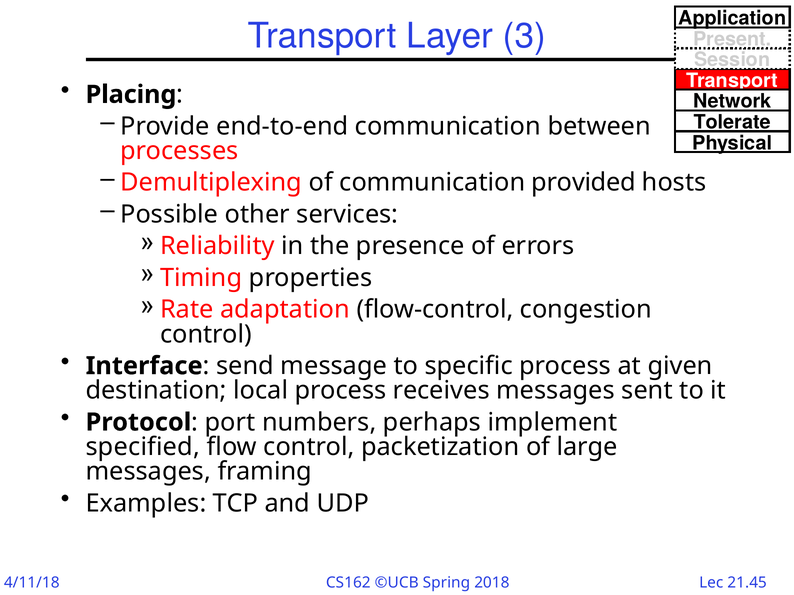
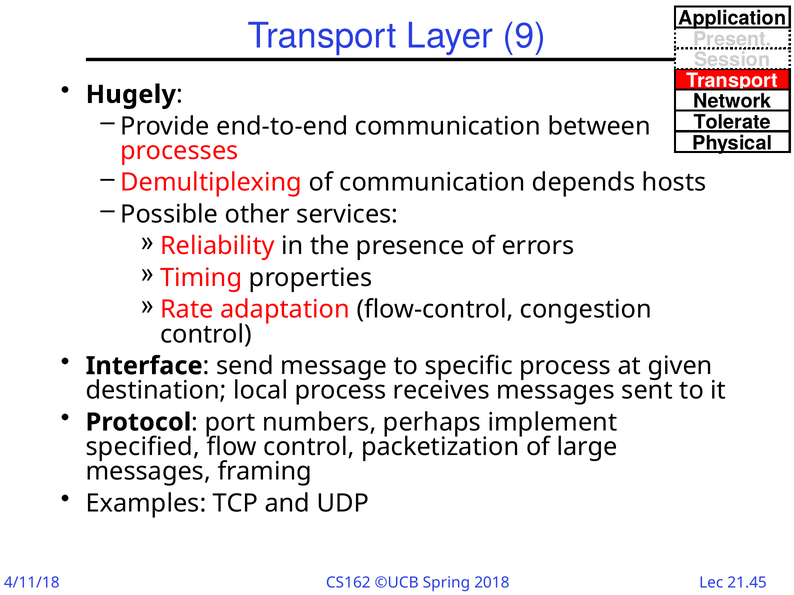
3: 3 -> 9 (524, 36)
Placing: Placing -> Hugely (131, 95)
provided: provided -> depends (584, 183)
